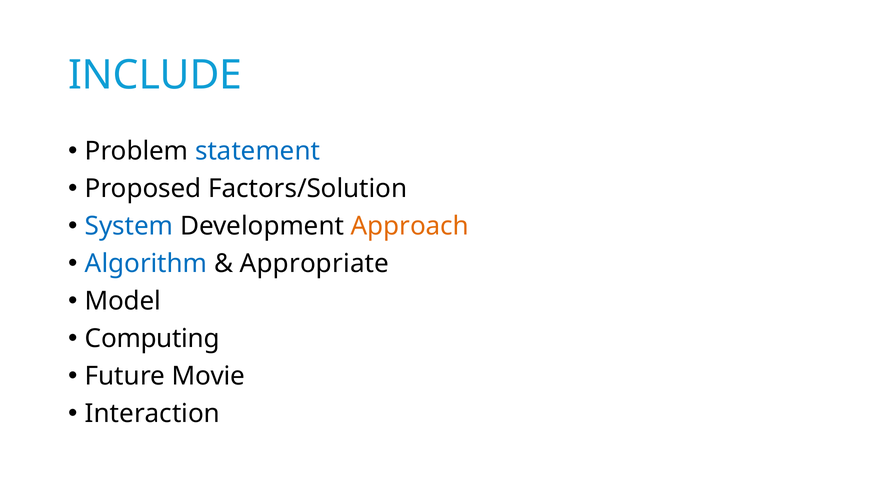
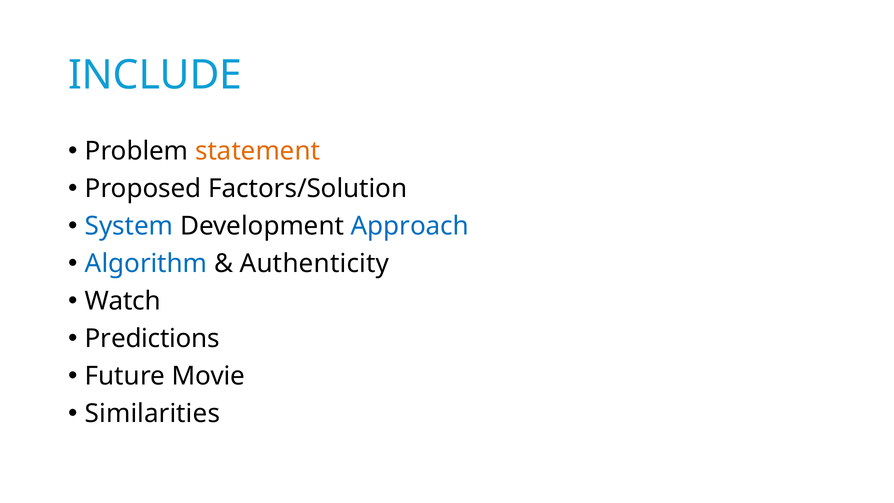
statement colour: blue -> orange (258, 151)
Approach colour: orange -> blue (410, 226)
Appropriate: Appropriate -> Authenticity (314, 264)
Model: Model -> Watch (123, 301)
Computing: Computing -> Predictions (152, 339)
Interaction: Interaction -> Similarities (152, 414)
